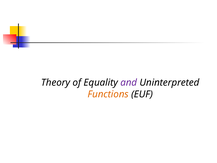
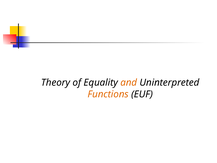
and colour: purple -> orange (129, 82)
